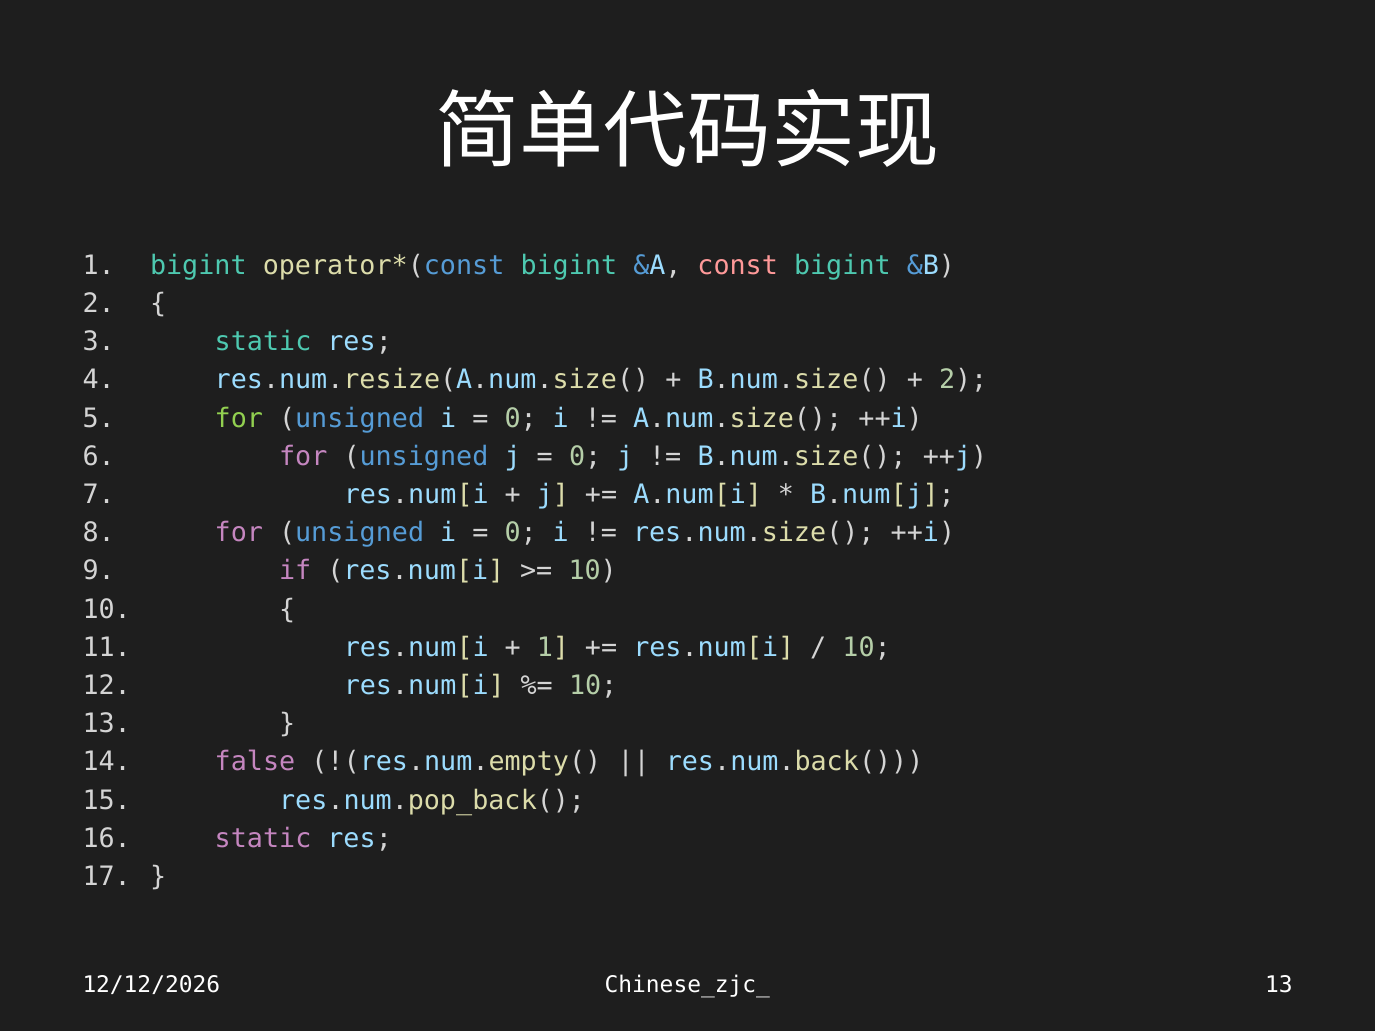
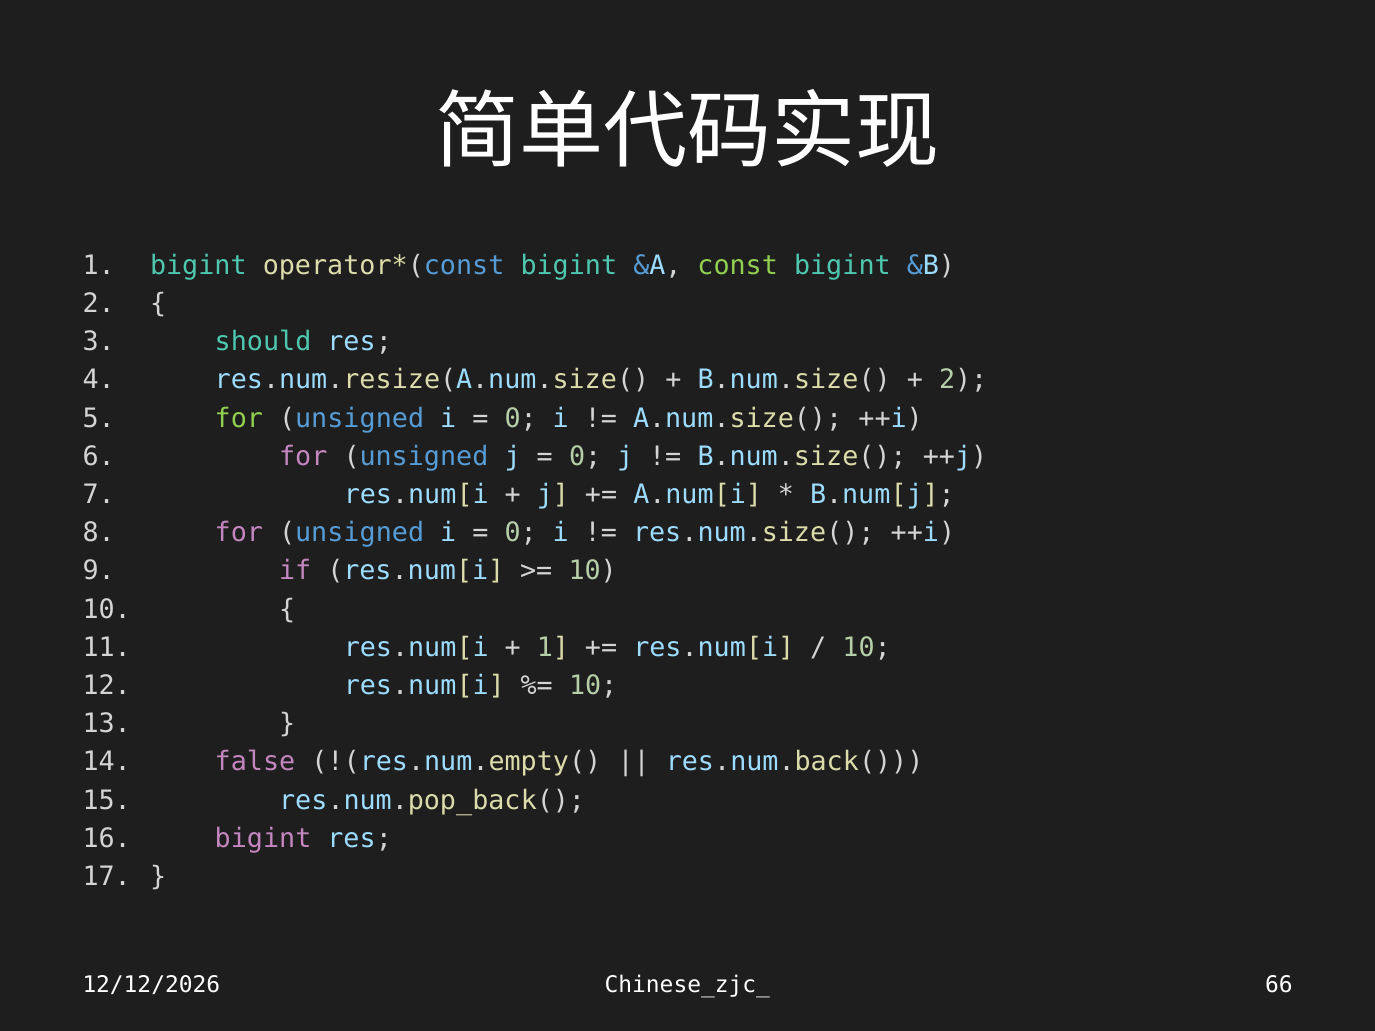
const colour: pink -> light green (738, 265)
static: static -> should (263, 342)
16 static: static -> bigint (263, 839)
Chinese_zjc_ 13: 13 -> 66 (1279, 985)
